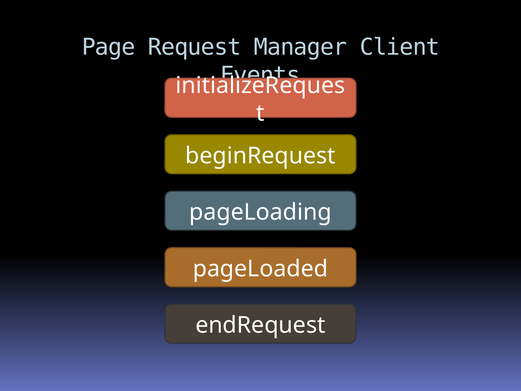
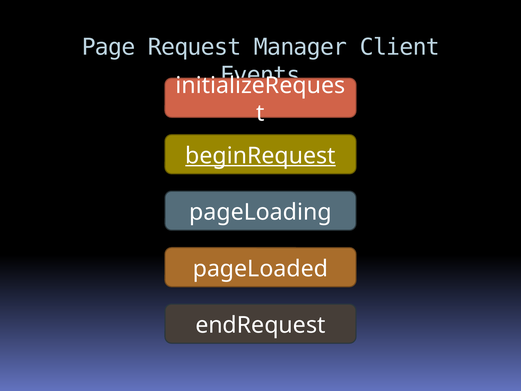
beginRequest underline: none -> present (260, 156)
